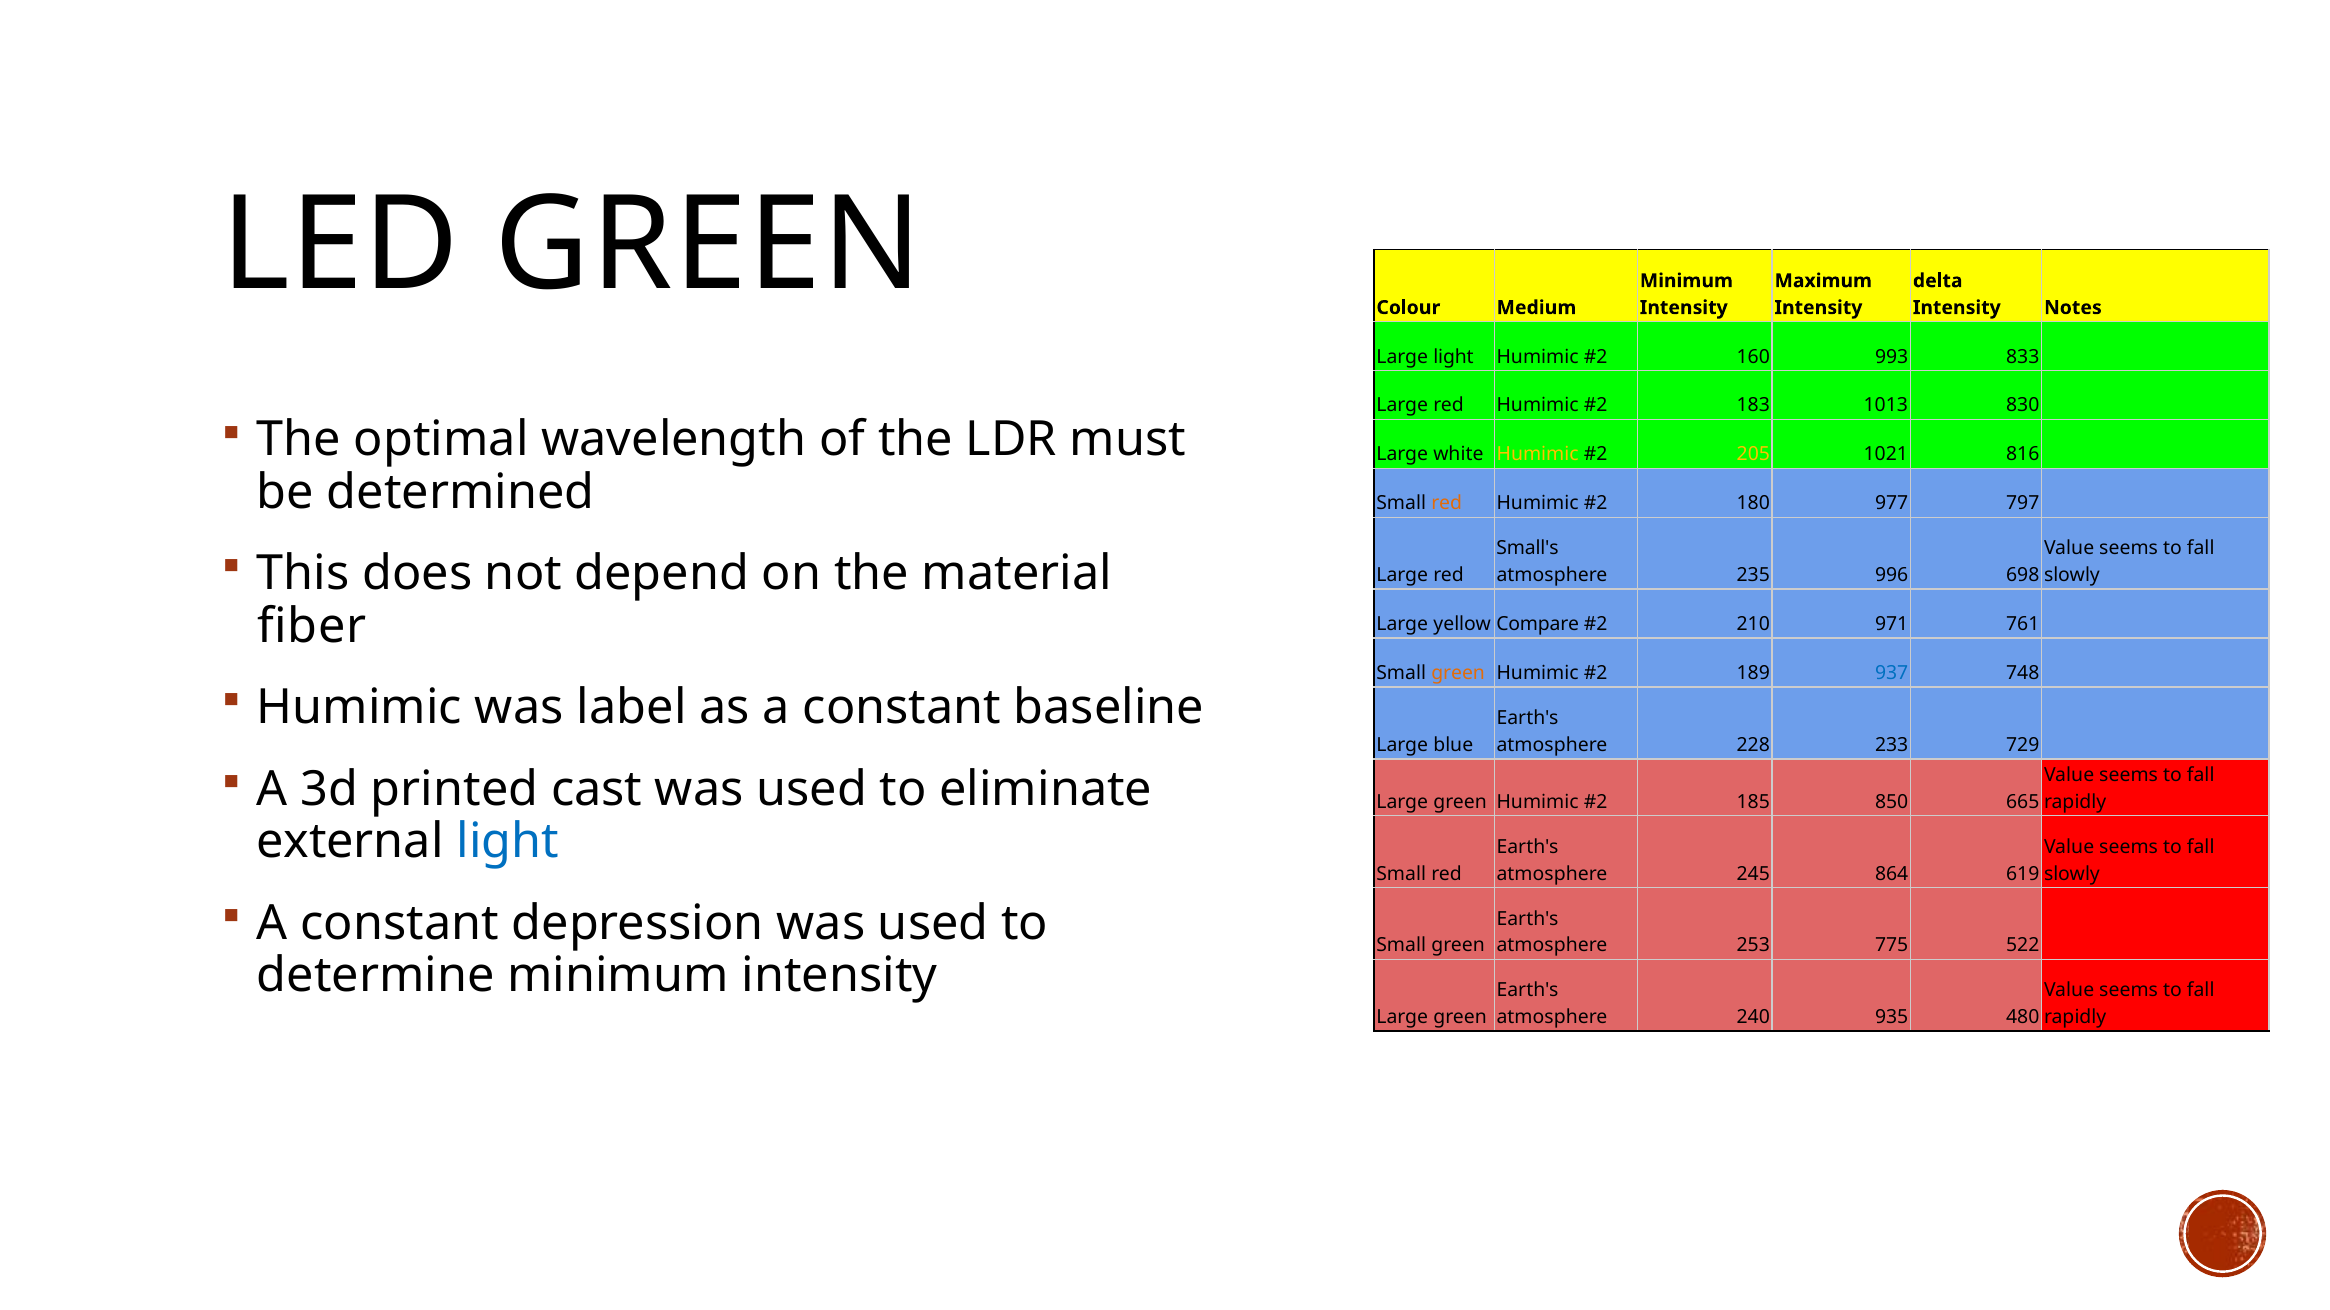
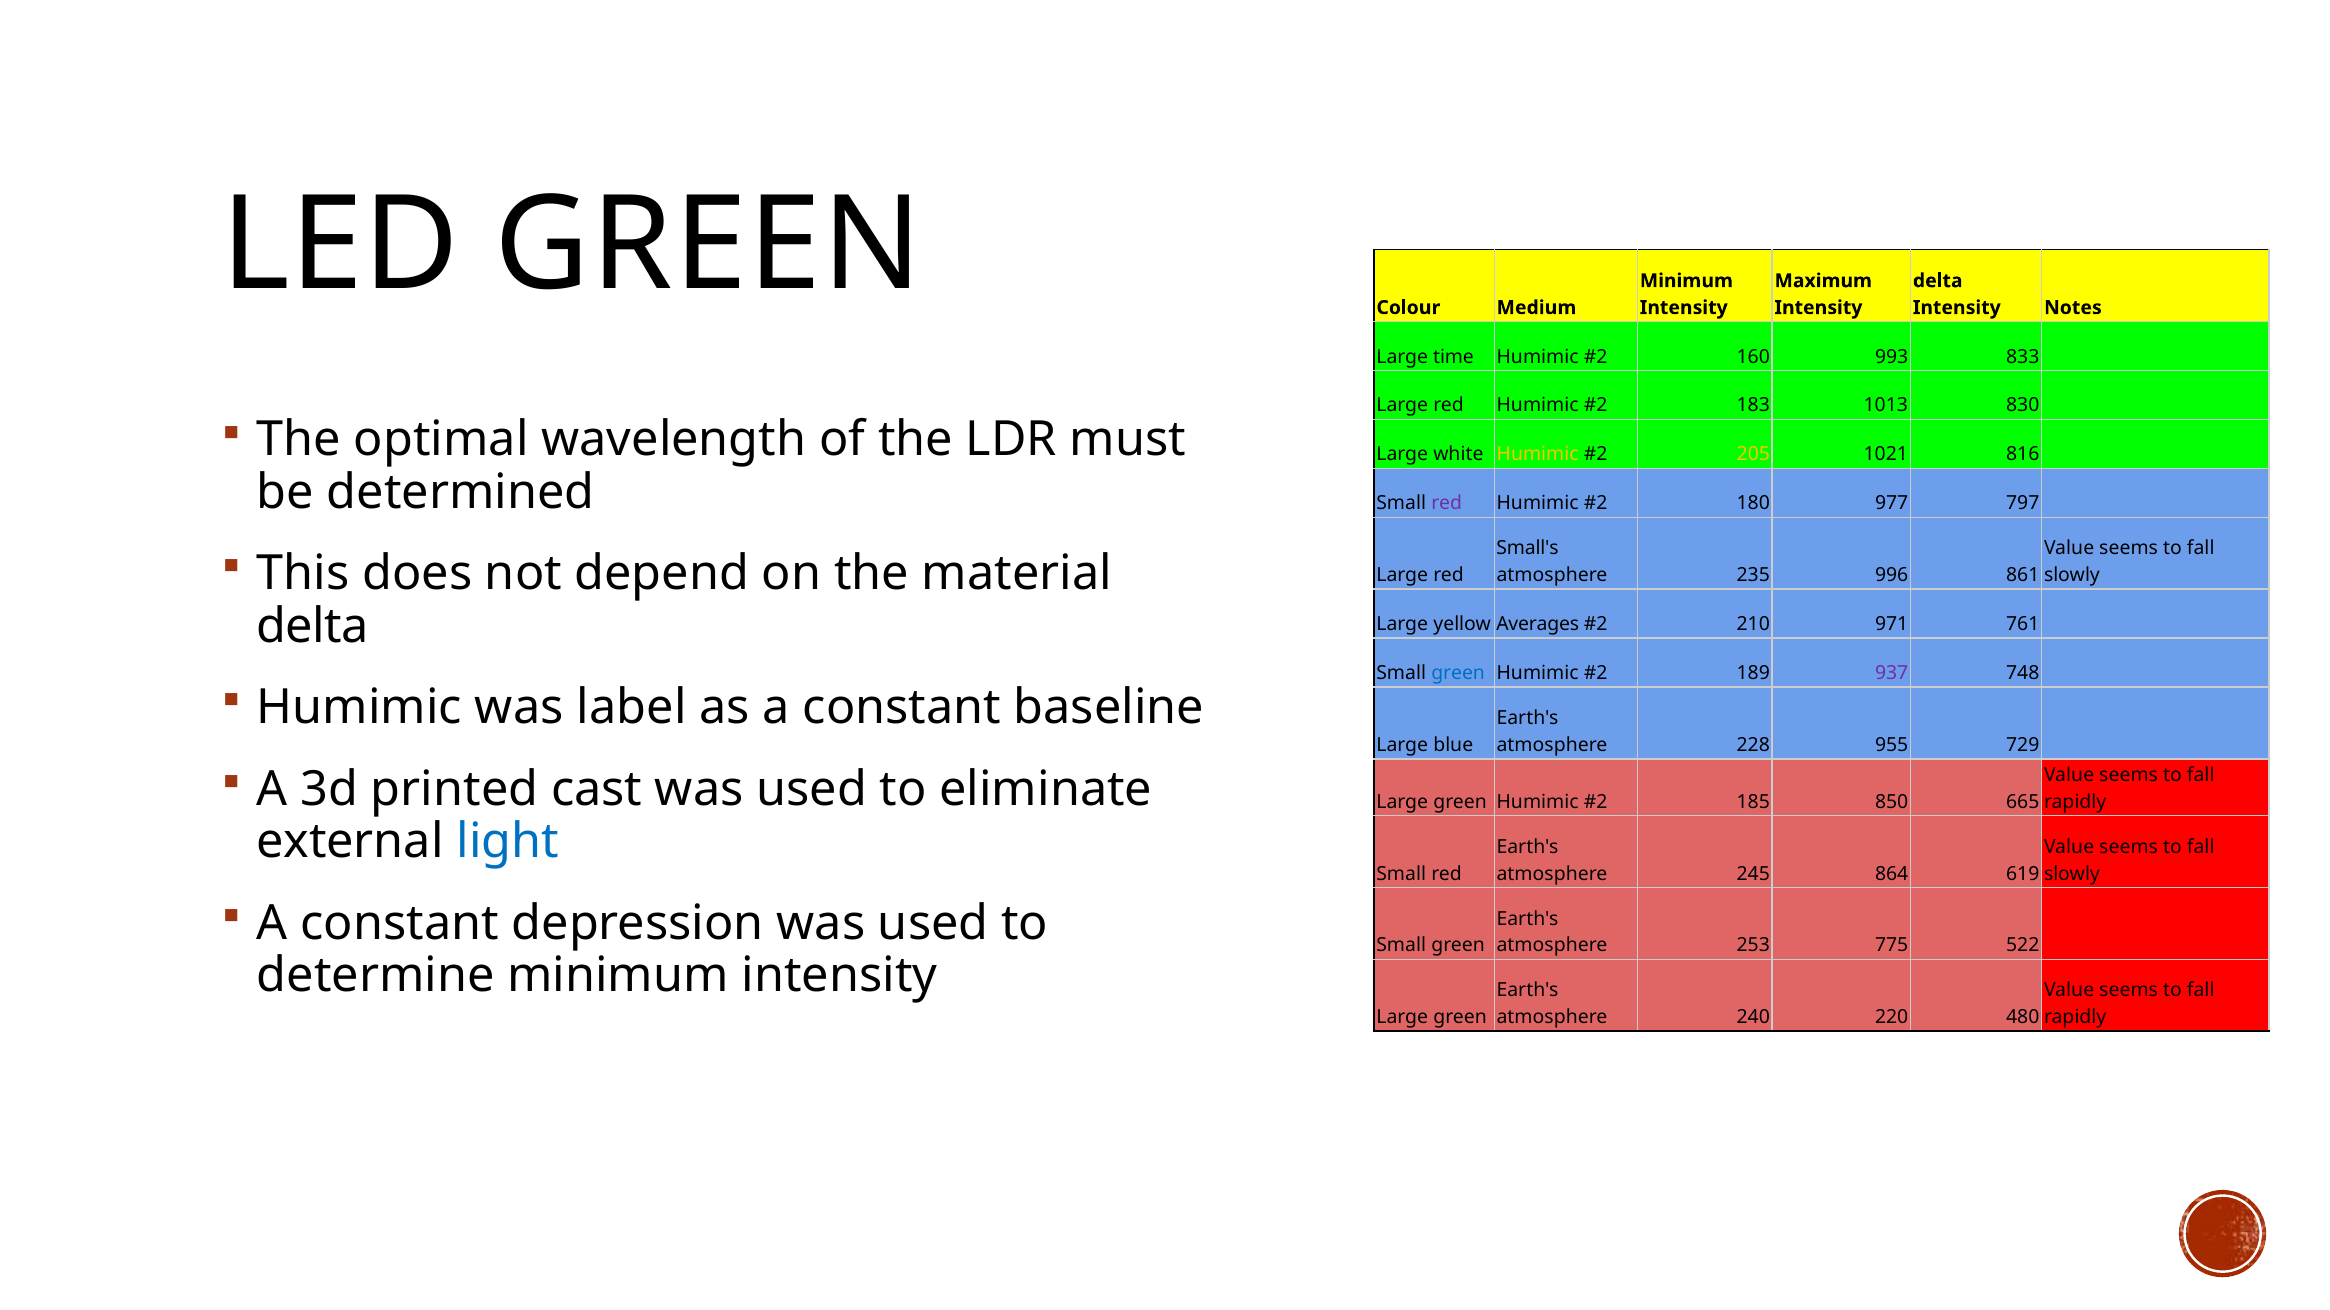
Large light: light -> time (1453, 357)
red colour: orange -> purple (1447, 504)
698: 698 -> 861 (2023, 576)
fiber: fiber -> delta (312, 626)
Compare: Compare -> Averages (1538, 625)
green colour: orange -> blue (1458, 674)
937 colour: blue -> purple (1892, 674)
233: 233 -> 955 (1892, 745)
935: 935 -> 220 (1892, 1018)
